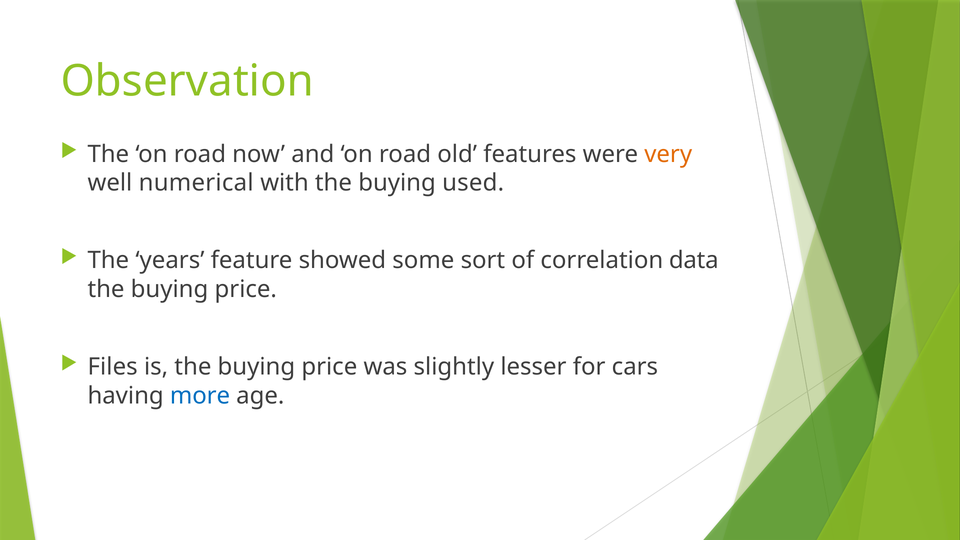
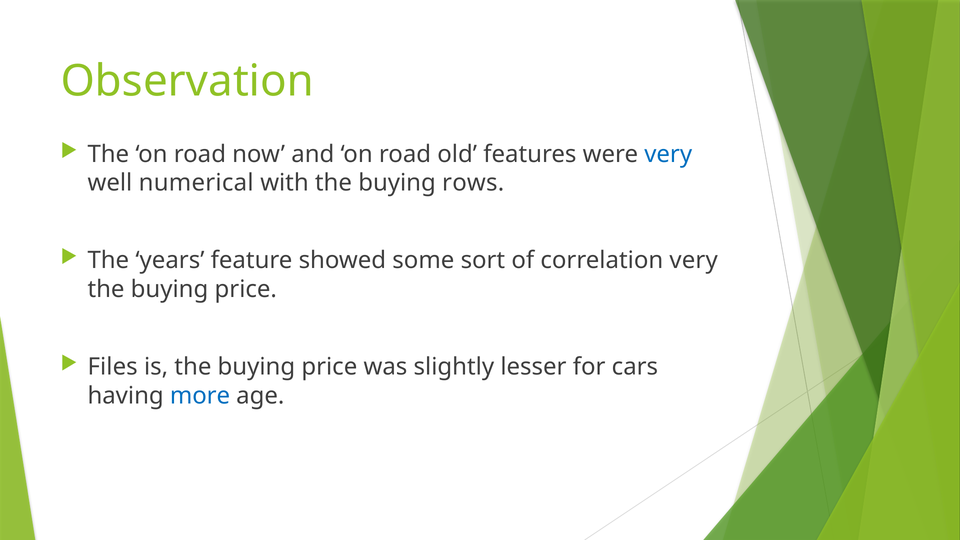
very colour: orange -> blue (668, 154)
used: used -> rows (473, 183)
correlation data: data -> very (694, 261)
